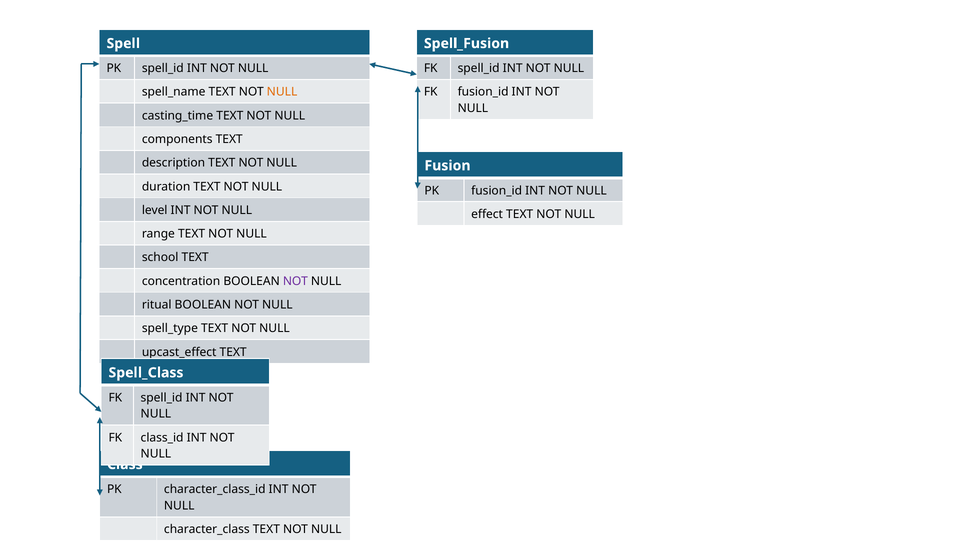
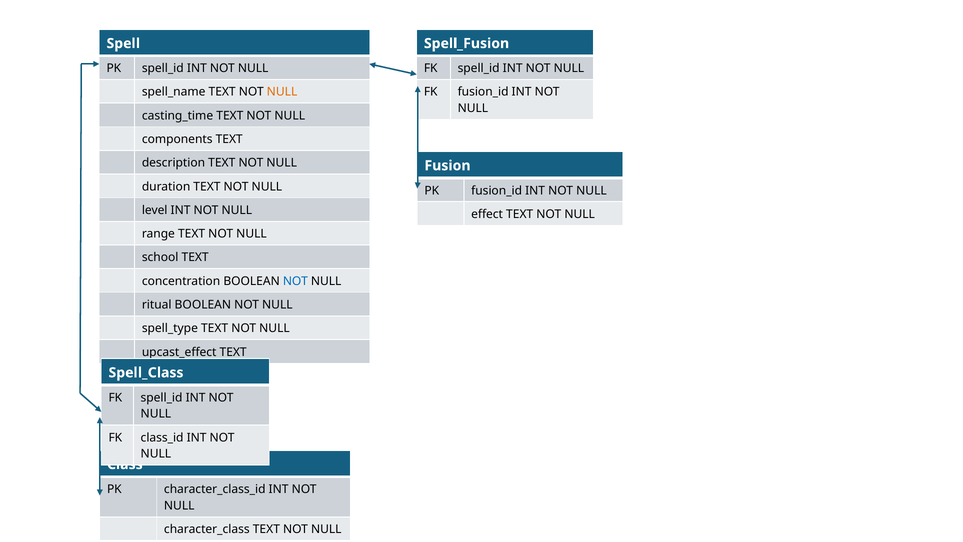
NOT colour: purple -> blue (295, 281)
